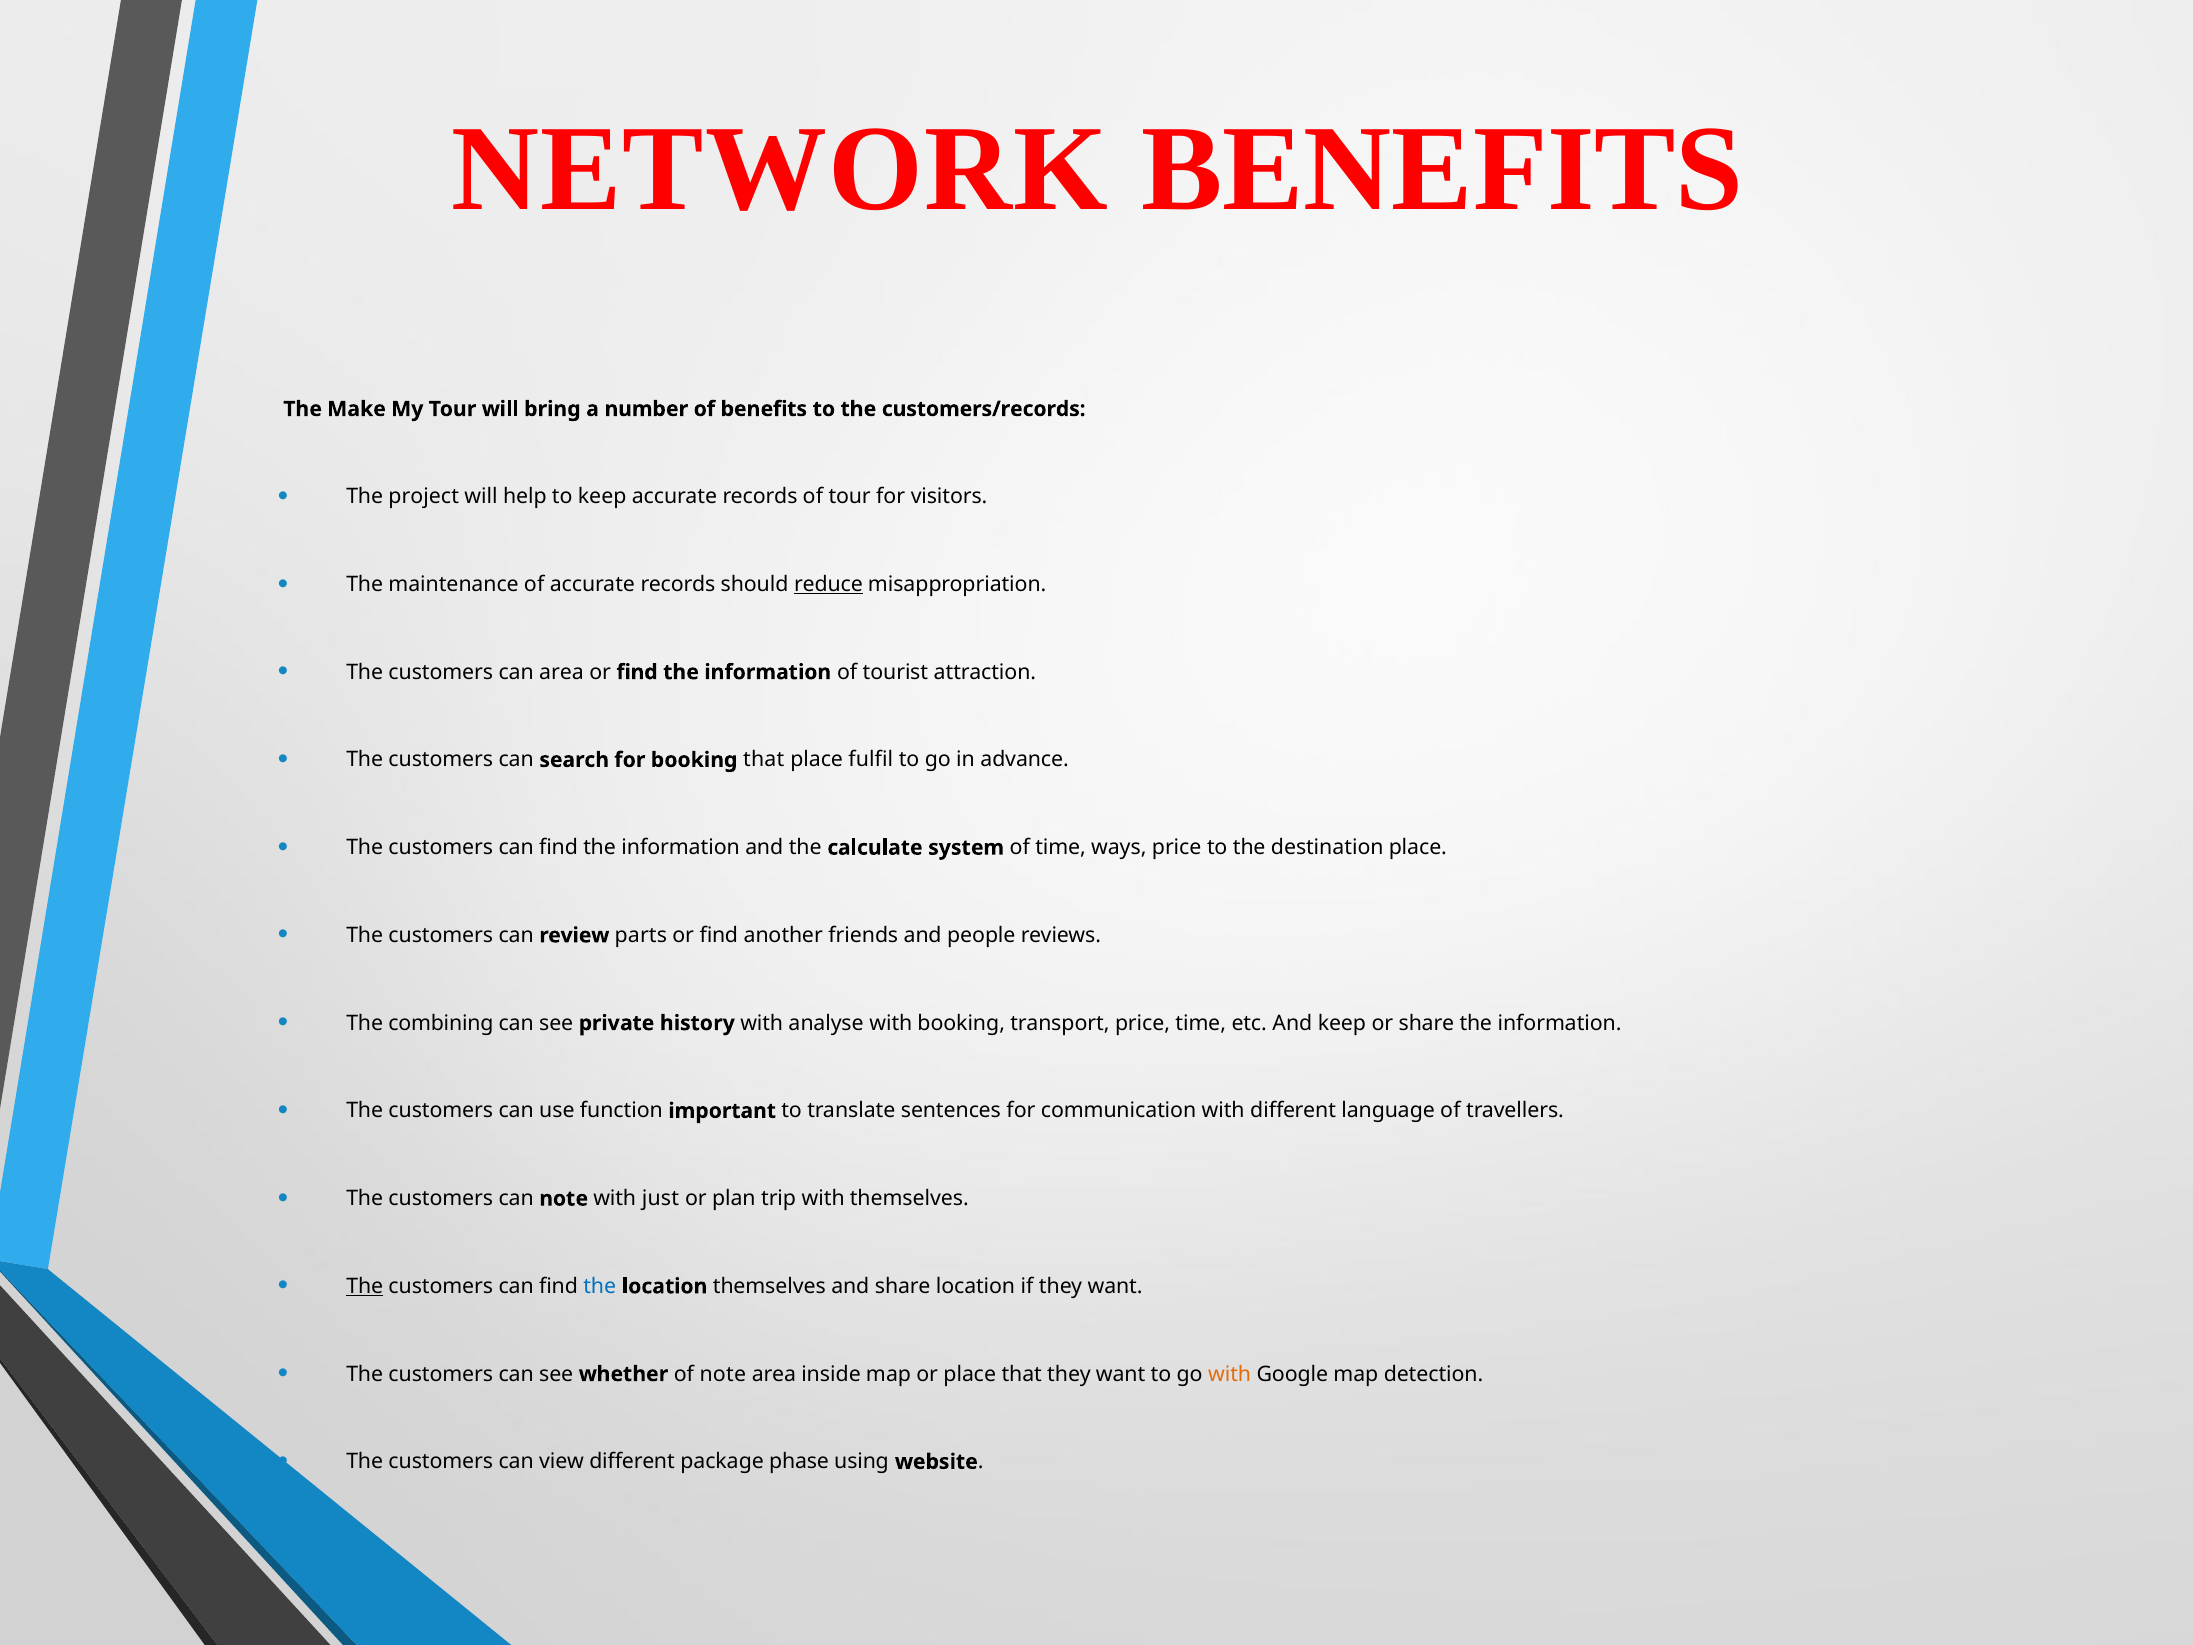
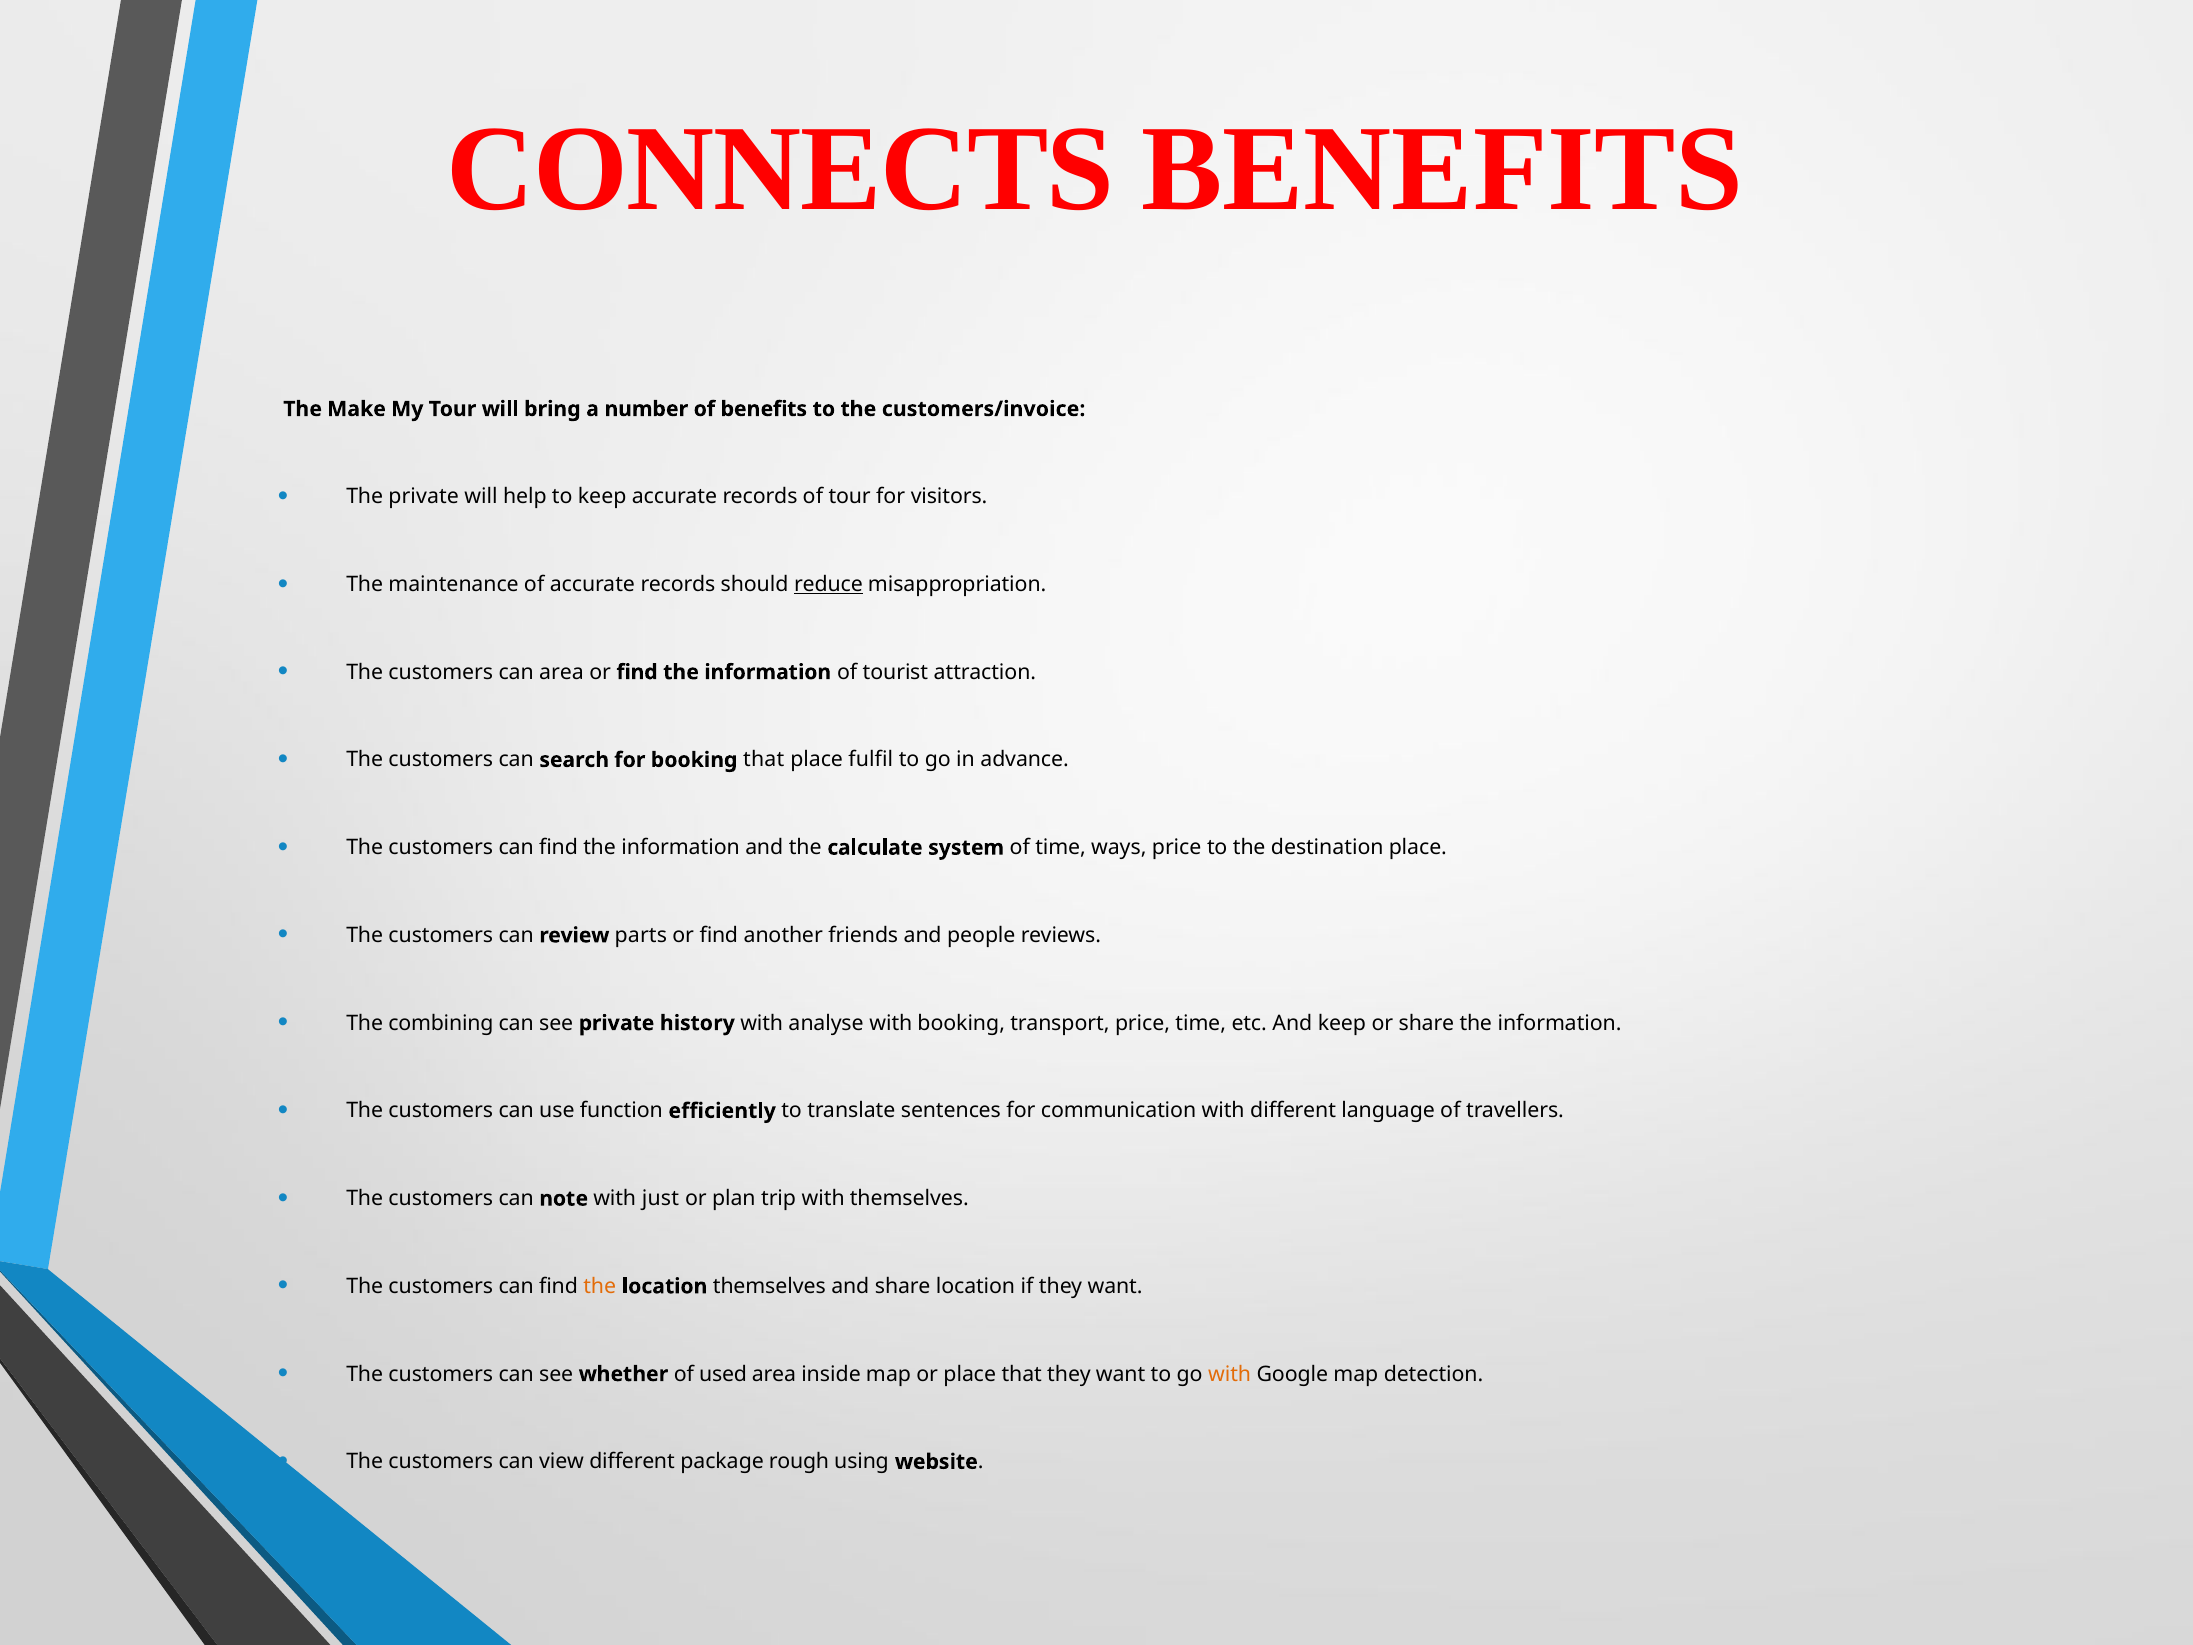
NETWORK: NETWORK -> CONNECTS (781, 169)
customers/records: customers/records -> customers/invoice (984, 409)
The project: project -> private (424, 497)
important: important -> efficiently (722, 1111)
The underline: present -> none (365, 1286)
the colour: blue -> orange (600, 1286)
of note: note -> used (723, 1374)
phase: phase -> rough (799, 1462)
